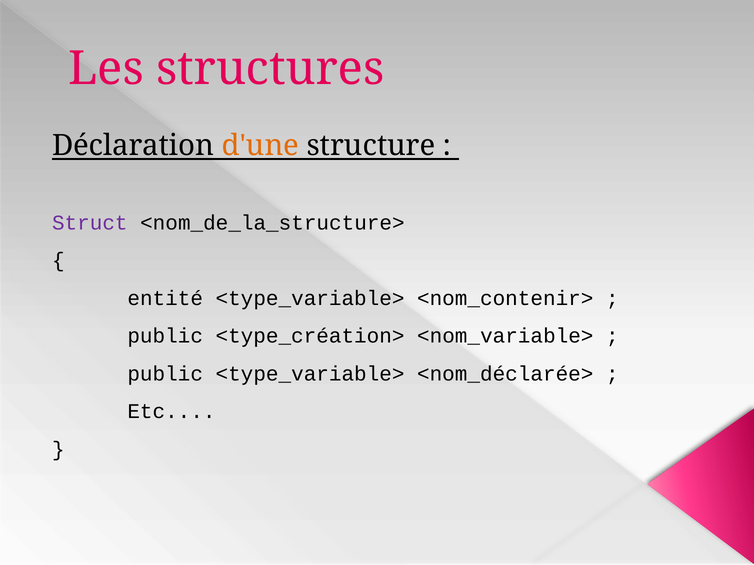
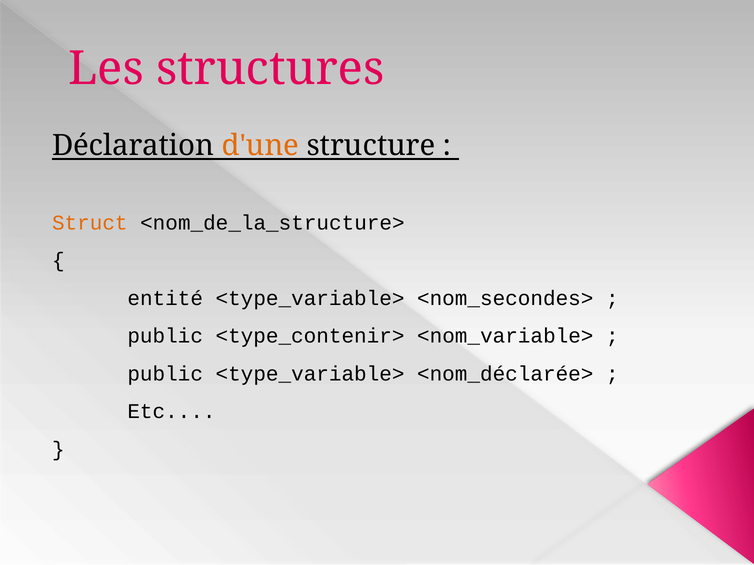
Struct colour: purple -> orange (90, 223)
<nom_contenir>: <nom_contenir> -> <nom_secondes> (505, 299)
<type_création>: <type_création> -> <type_contenir> (310, 336)
